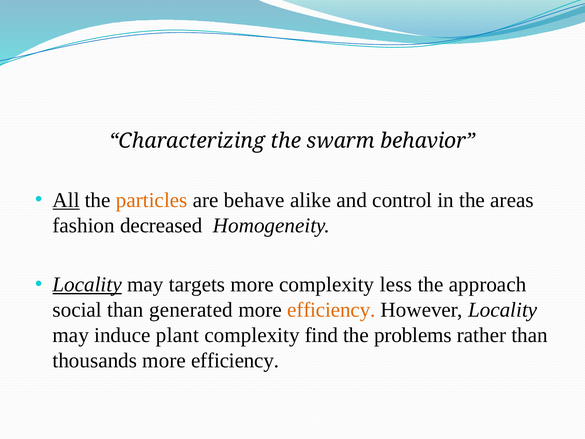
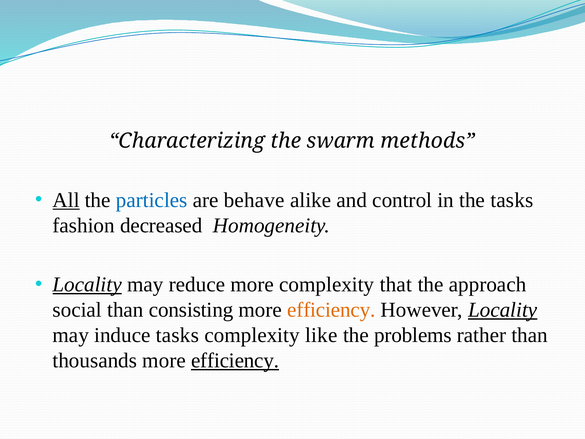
behavior: behavior -> methods (428, 141)
particles colour: orange -> blue (152, 200)
the areas: areas -> tasks (512, 200)
targets: targets -> reduce (197, 284)
less: less -> that (396, 284)
generated: generated -> consisting (191, 310)
Locality underline: none -> present (503, 310)
induce plant: plant -> tasks (177, 335)
find: find -> like (321, 335)
efficiency underline: none -> present (235, 360)
